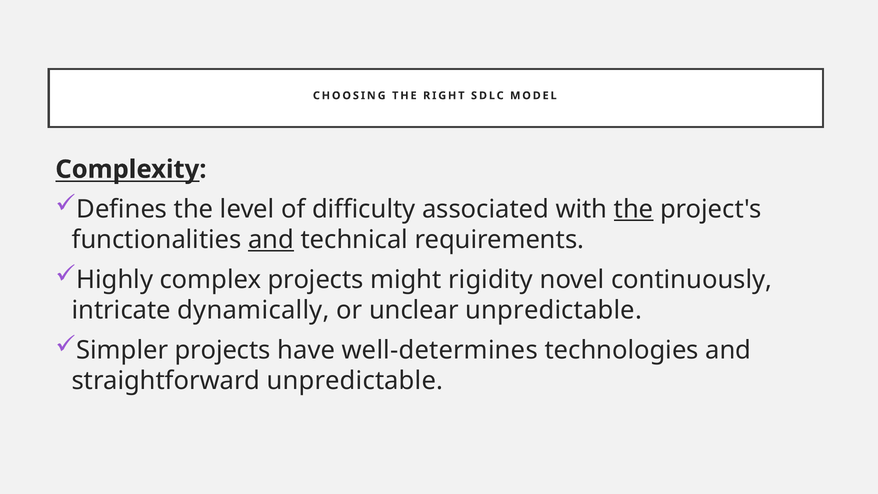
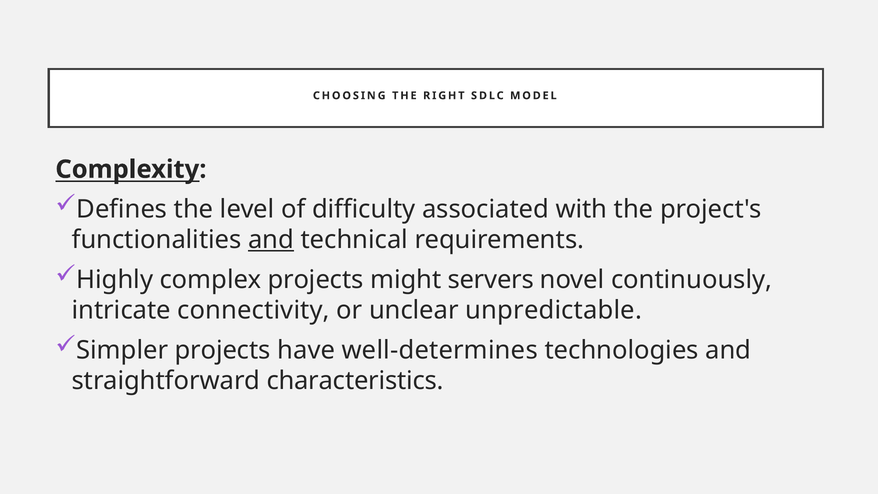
the underline: present -> none (634, 209)
rigidity: rigidity -> servers (491, 280)
dynamically: dynamically -> connectivity (254, 310)
straightforward unpredictable: unpredictable -> characteristics (355, 381)
